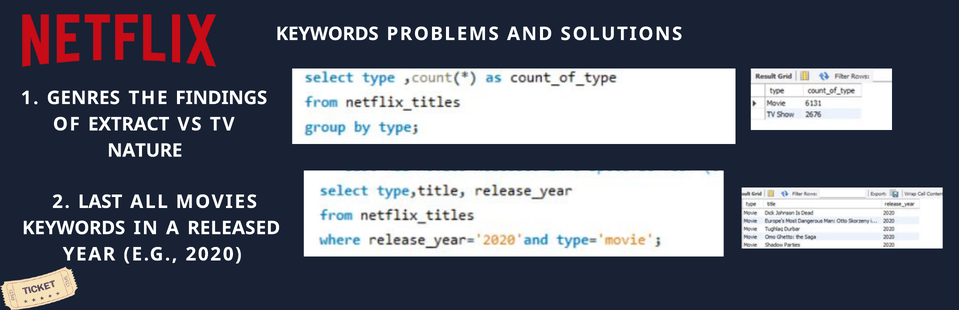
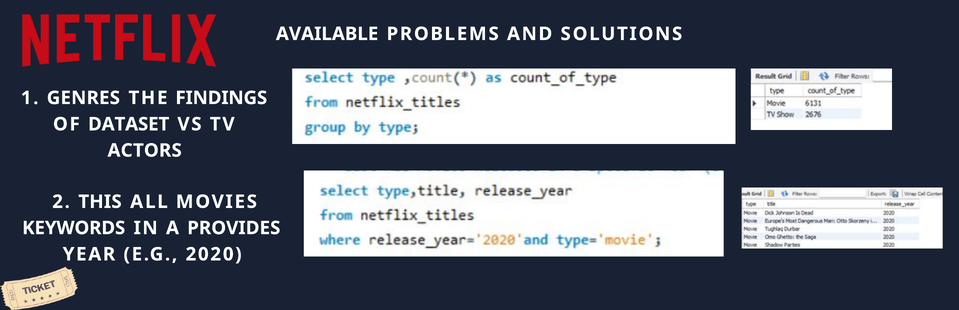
KEYWORDS: KEYWORDS -> AVAILABLE (327, 34)
EXTRACT: EXTRACT -> DATASET (129, 124)
NATURE: NATURE -> ACTORS (145, 151)
LAST: LAST -> THIS (100, 202)
RELEASED: RELEASED -> PROVIDES (234, 228)
